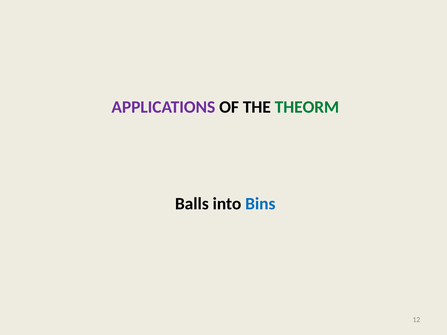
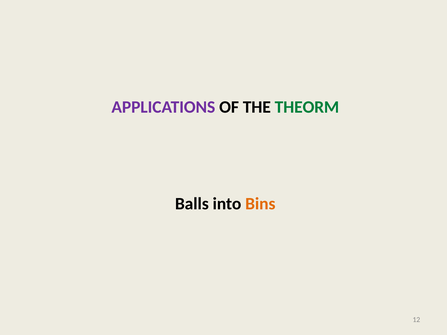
Bins colour: blue -> orange (260, 204)
